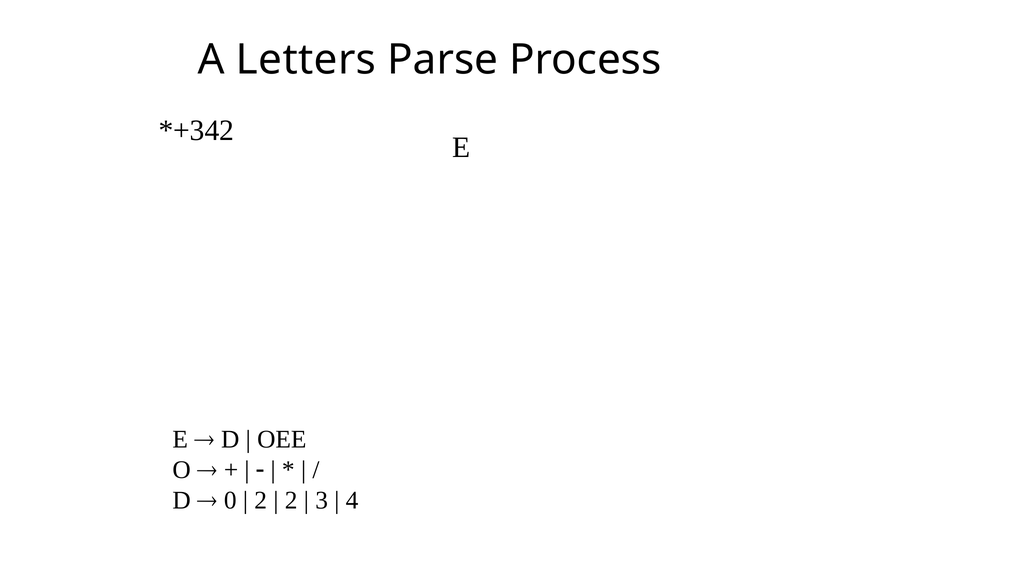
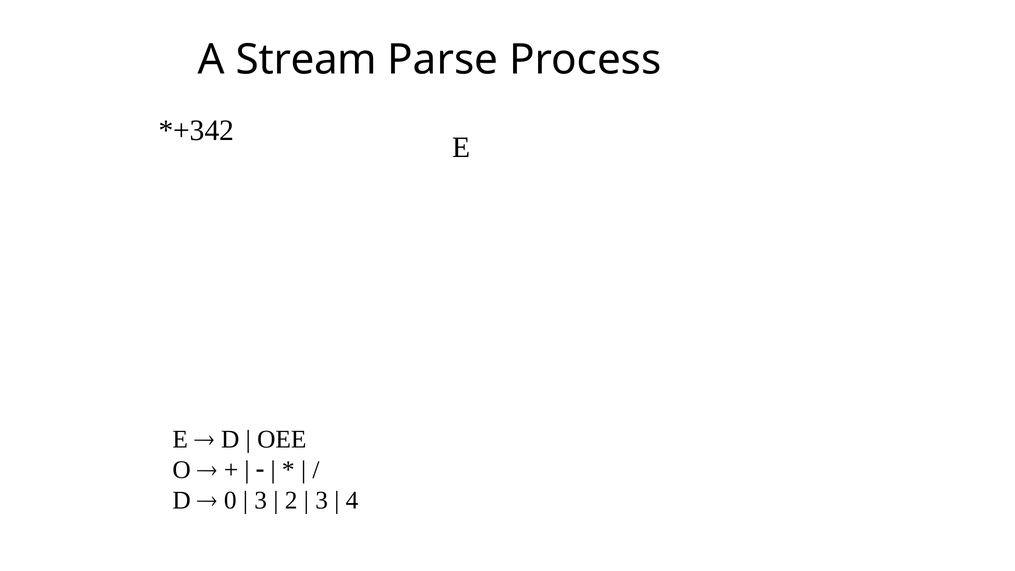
Letters: Letters -> Stream (306, 60)
2: 2 -> 3 (261, 500)
